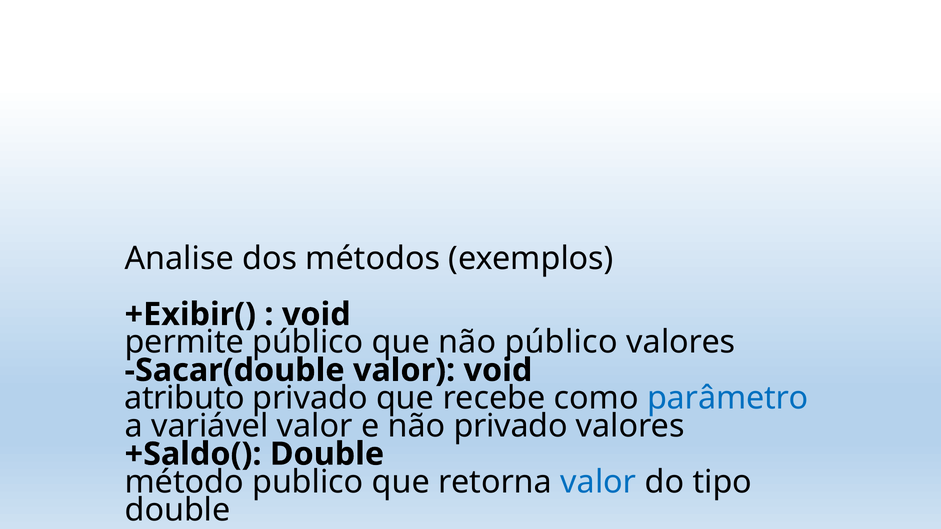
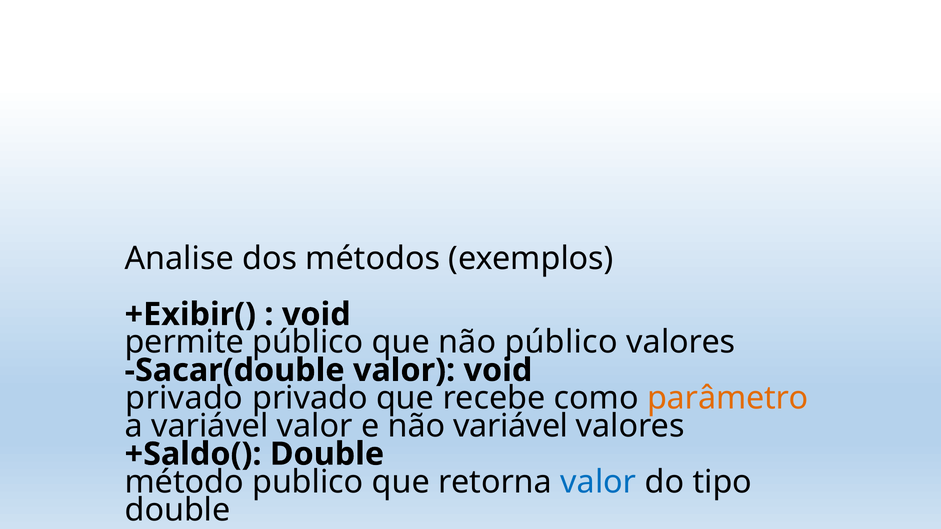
atributo: atributo -> privado (184, 398)
parâmetro colour: blue -> orange (728, 398)
não privado: privado -> variável (511, 426)
